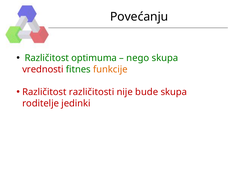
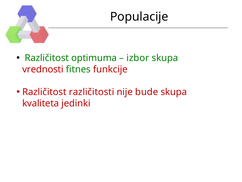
Povećanju: Povećanju -> Populacije (139, 17)
nego: nego -> izbor (138, 58)
funkcije colour: orange -> red (110, 69)
roditelje: roditelje -> kvaliteta (41, 103)
